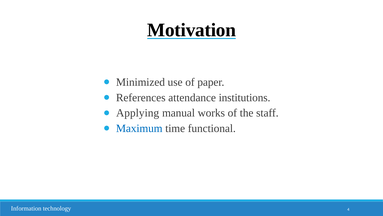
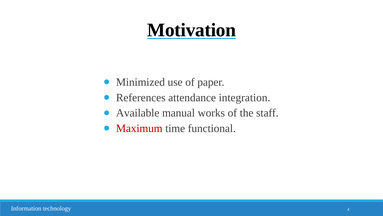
institutions: institutions -> integration (244, 97)
Applying: Applying -> Available (138, 113)
Maximum colour: blue -> red (139, 128)
